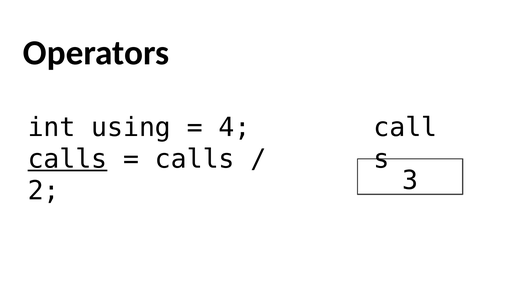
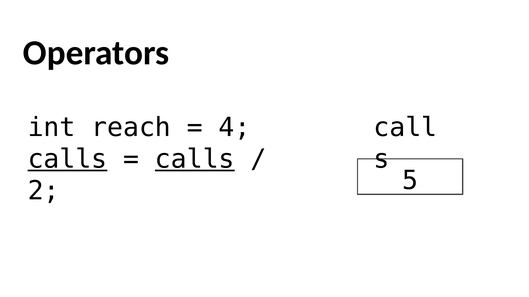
using: using -> reach (131, 128)
calls underline: none -> present (195, 160)
3: 3 -> 5 (410, 181)
